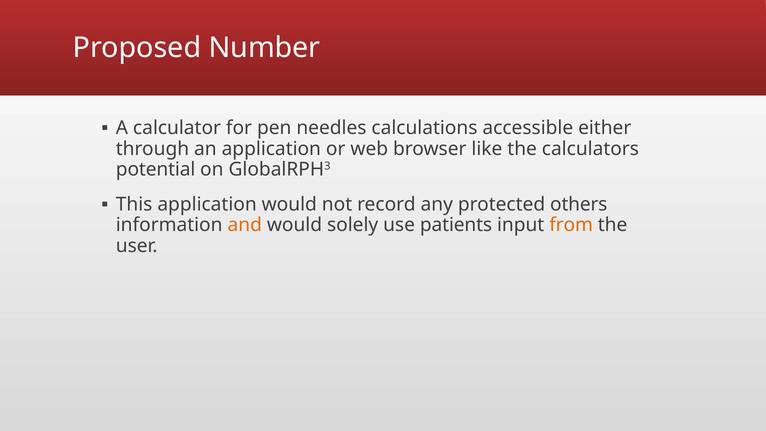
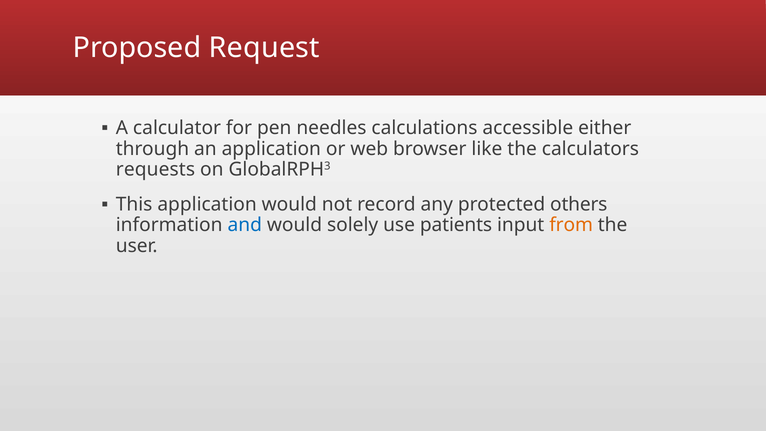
Number: Number -> Request (264, 48)
potential: potential -> requests (155, 169)
and colour: orange -> blue (245, 225)
